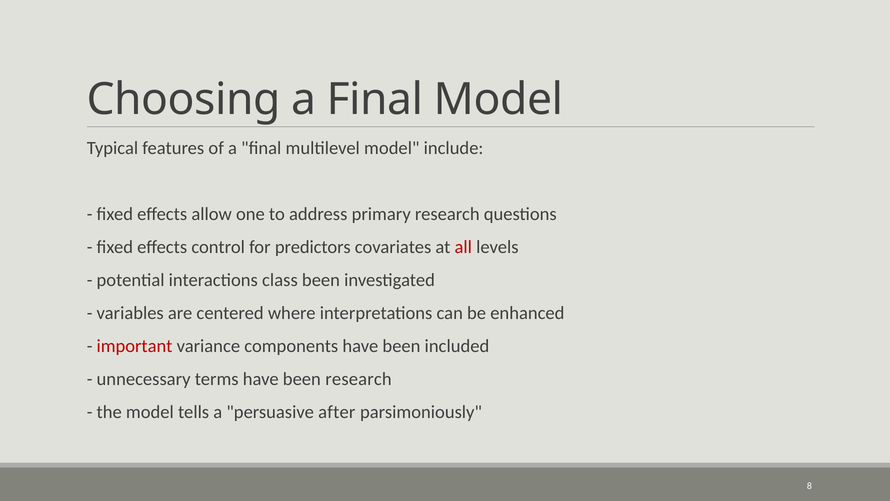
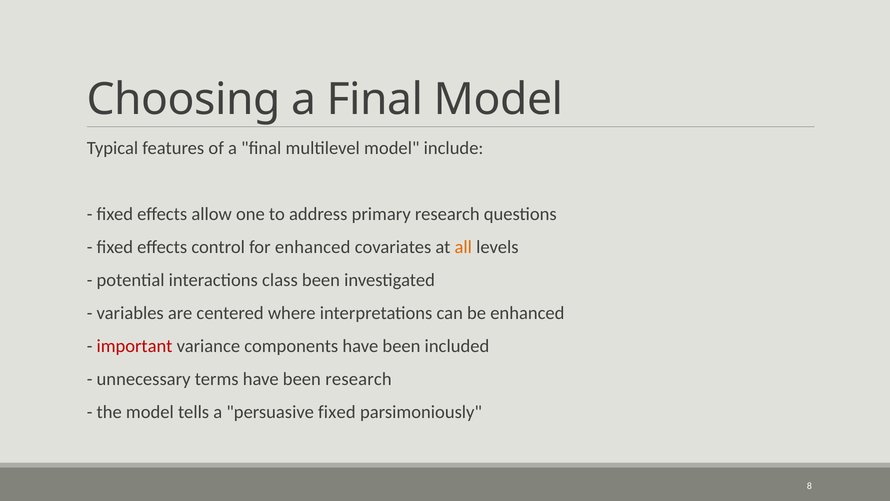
for predictors: predictors -> enhanced (313, 247)
all colour: red -> orange (463, 247)
persuasive after: after -> fixed (337, 412)
